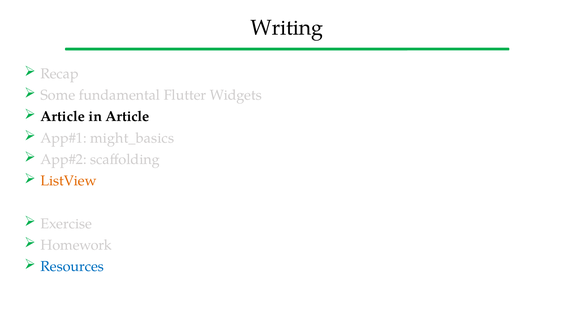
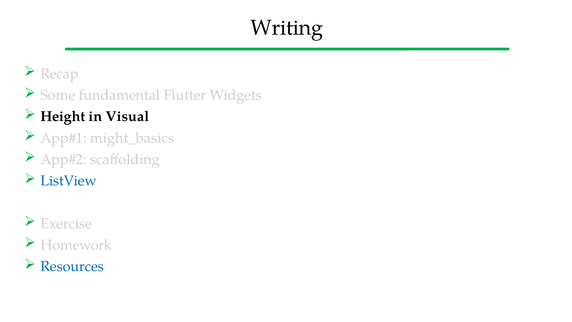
Article: Article -> Height (63, 116)
in Article: Article -> Visual (127, 116)
ListView colour: orange -> blue (69, 181)
